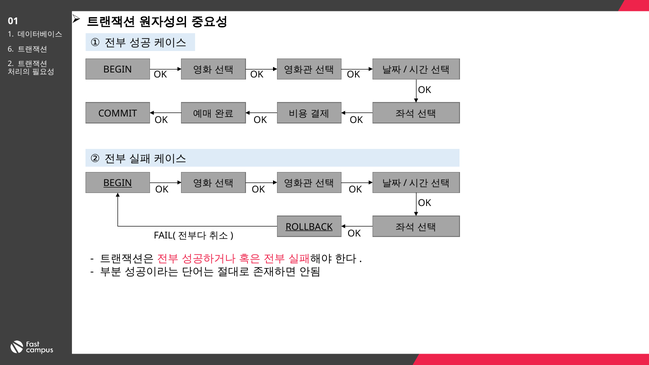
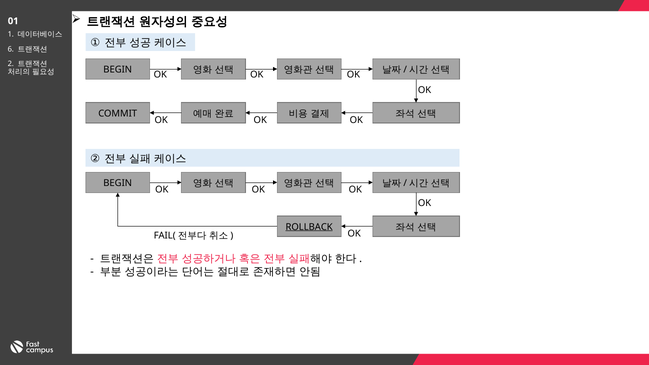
BEGIN underline: present -> none (118, 183)
